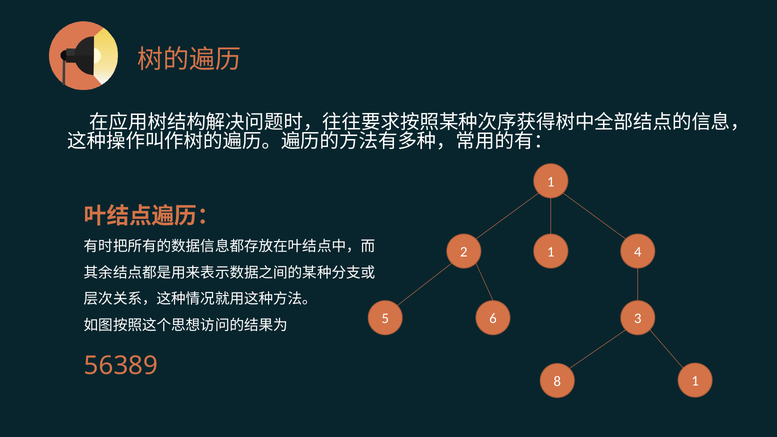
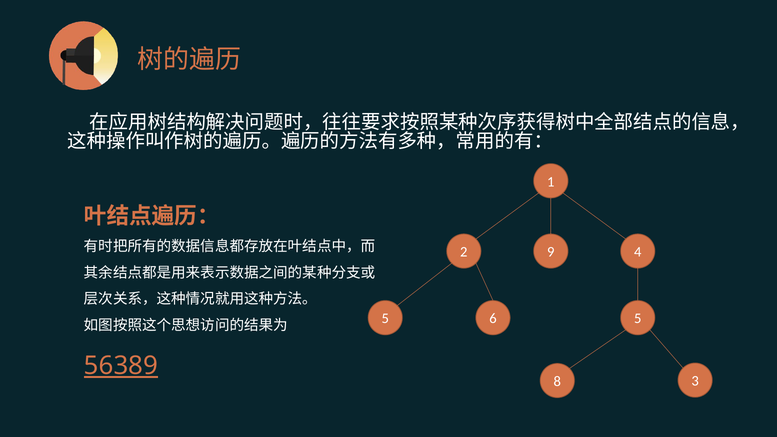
2 1: 1 -> 9 (551, 252)
6 3: 3 -> 5 (638, 319)
56389 underline: none -> present (121, 366)
8 1: 1 -> 3 (695, 381)
